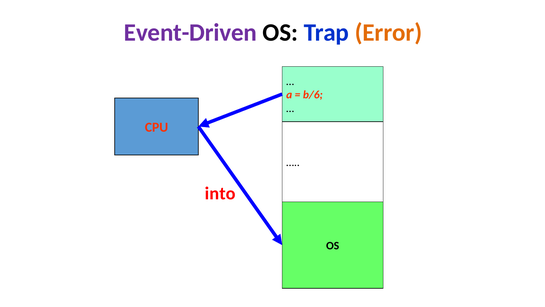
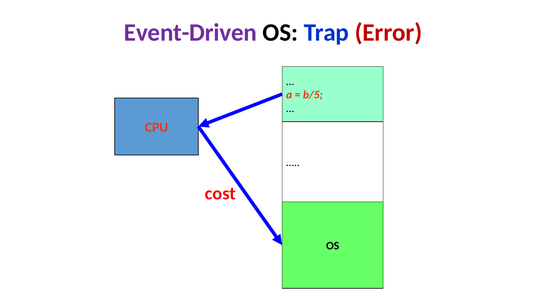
Error colour: orange -> red (388, 33)
b/6: b/6 -> b/5 (313, 95)
into: into -> cost (220, 193)
